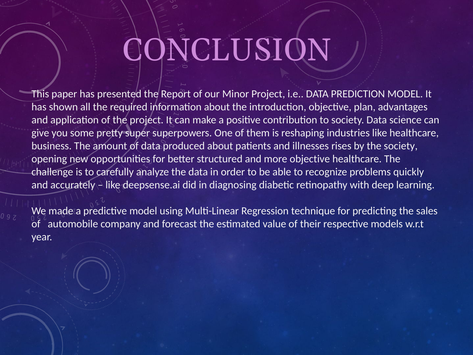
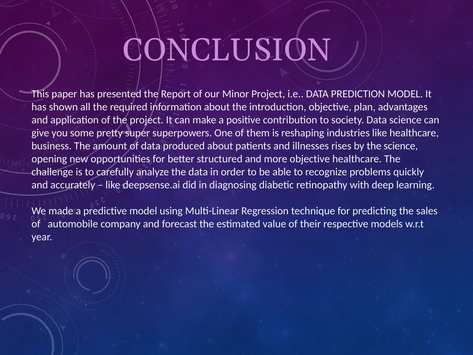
the society: society -> science (401, 146)
